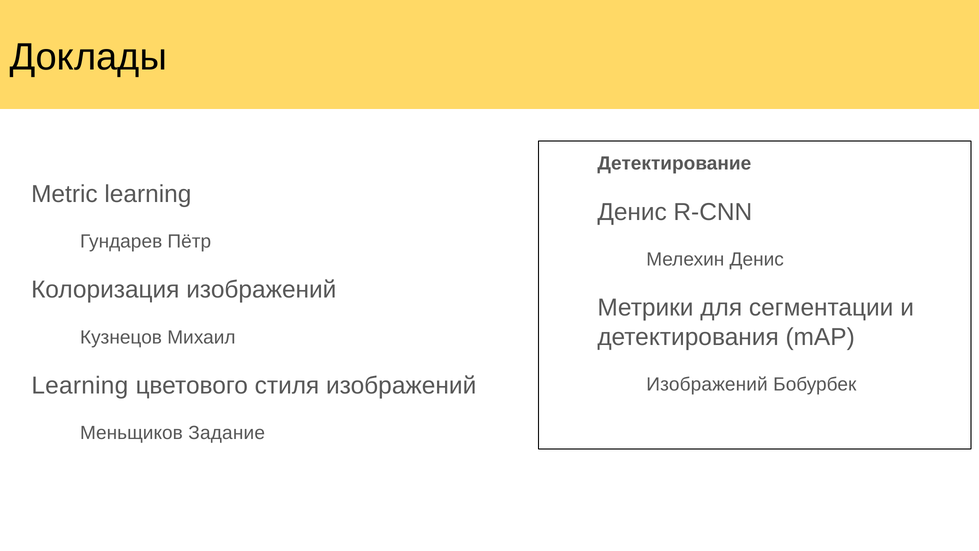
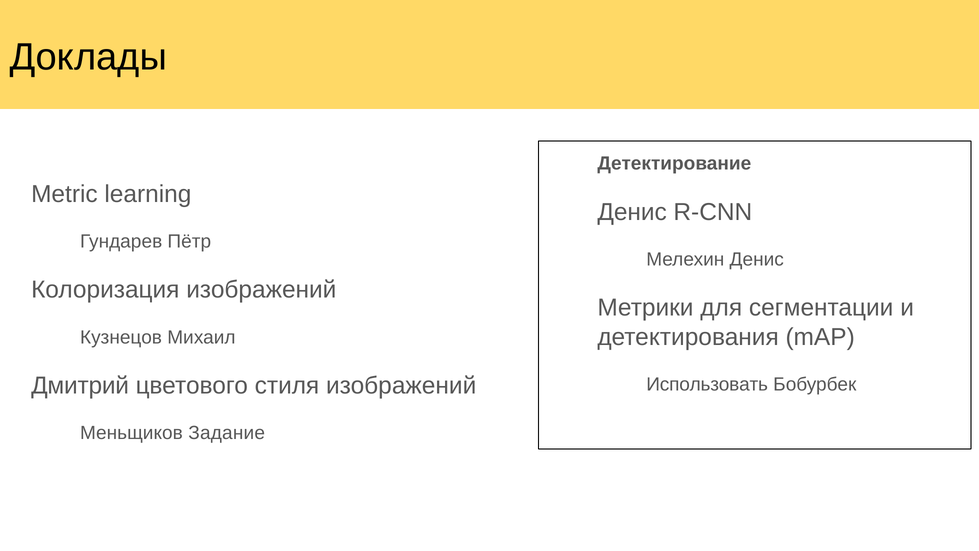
Learning: Learning -> Дмитрий (80, 385)
Изображений: Изображений -> Использовать (707, 384)
